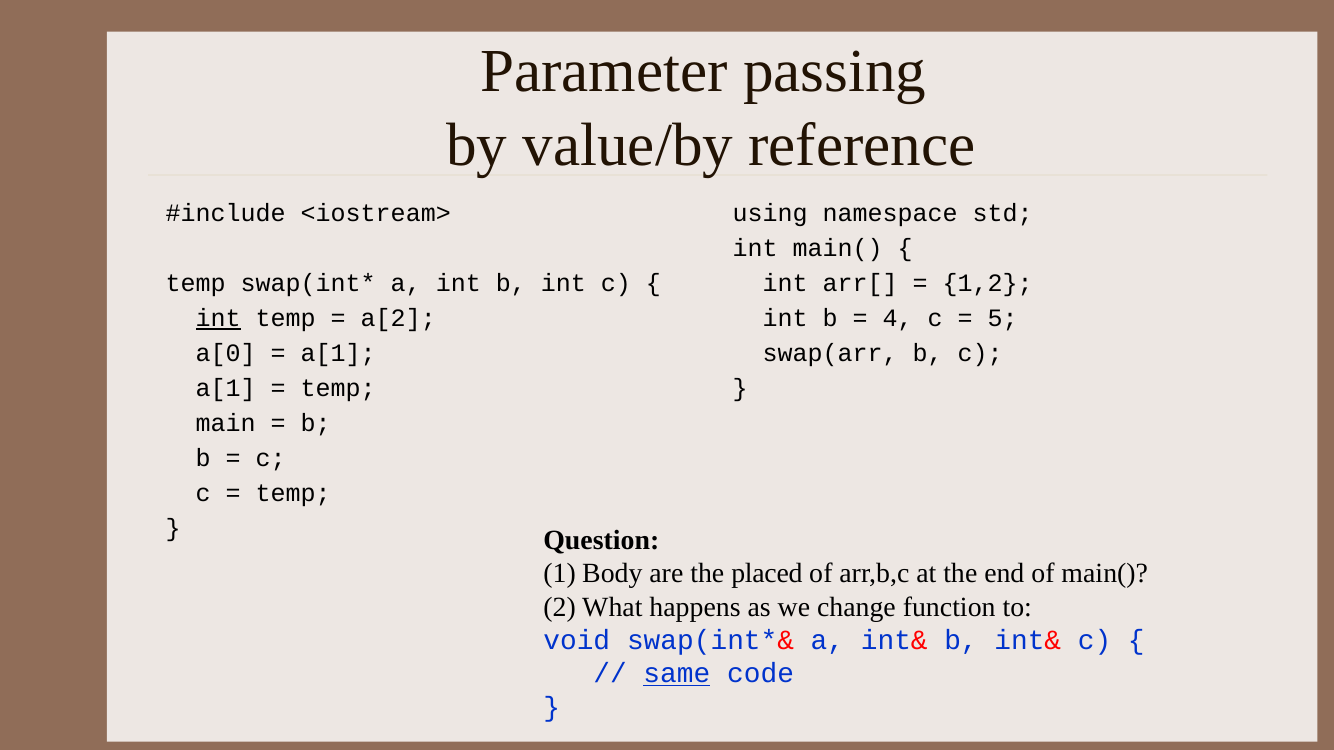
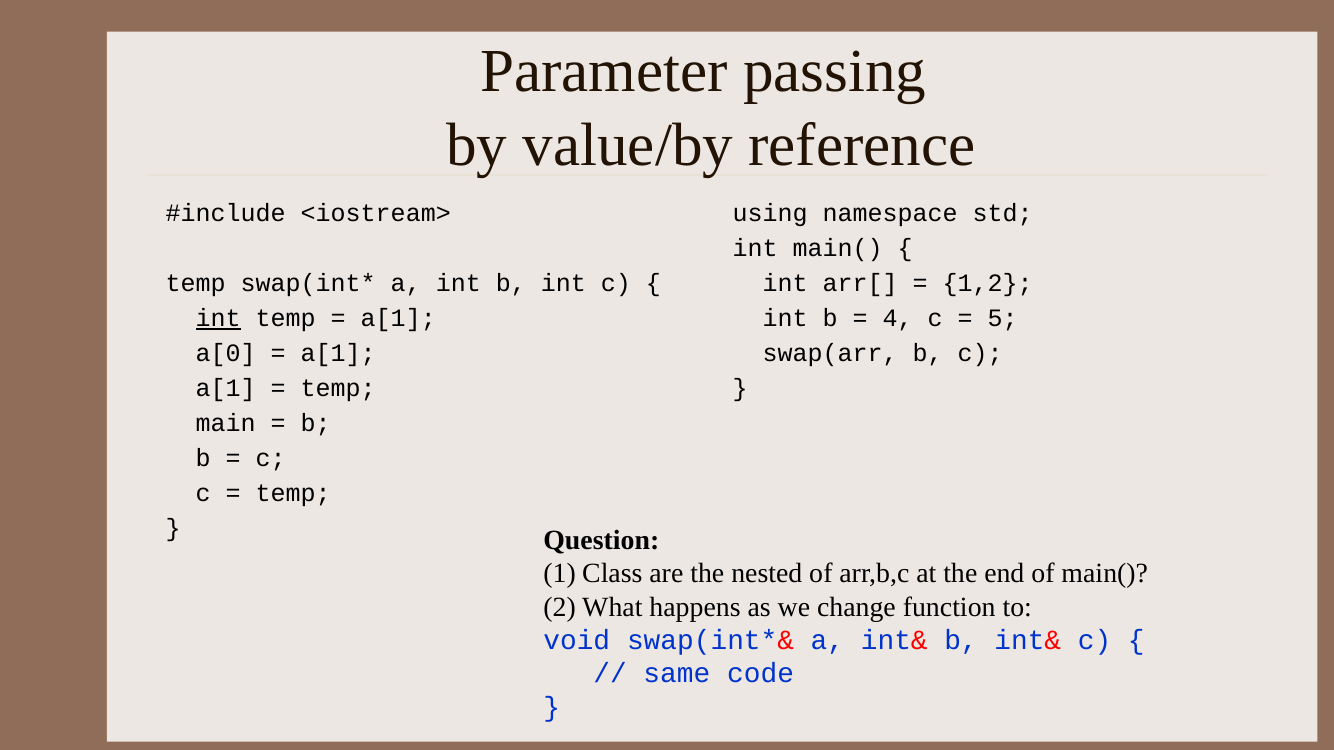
a[2: a[2 -> a[1 (398, 319)
Body: Body -> Class (612, 574)
placed: placed -> nested (767, 574)
same underline: present -> none (677, 674)
